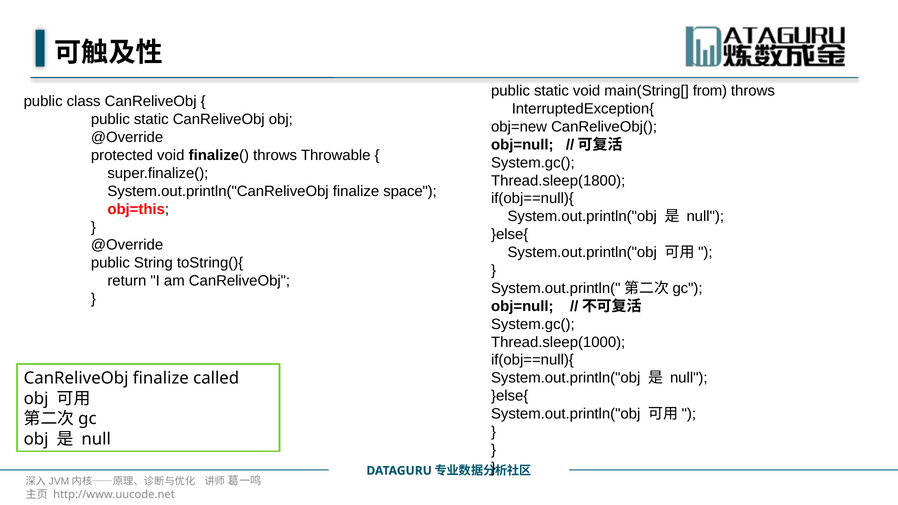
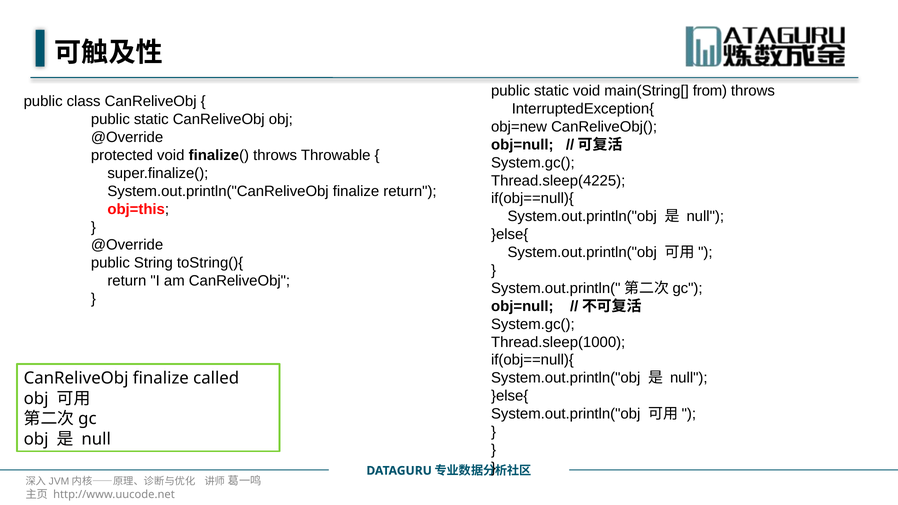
Thread.sleep(1800: Thread.sleep(1800 -> Thread.sleep(4225 (558, 180)
finalize space: space -> return (410, 191)
